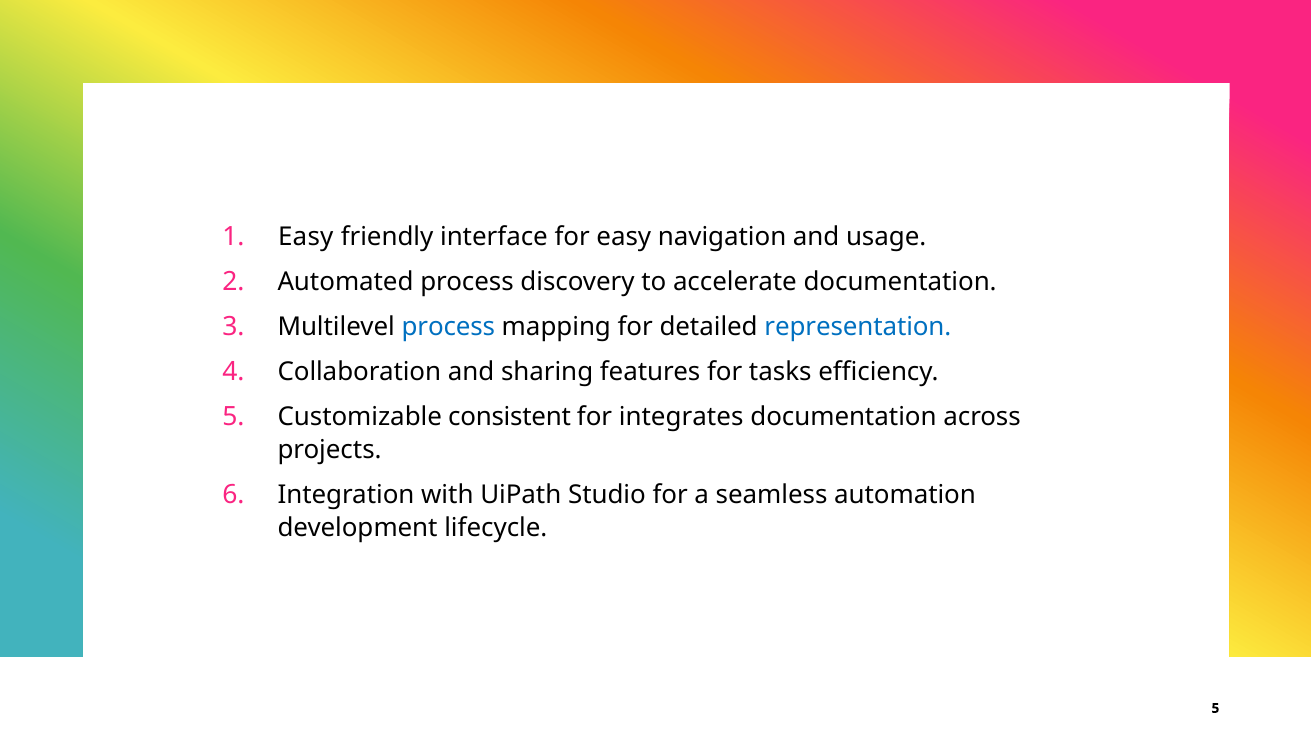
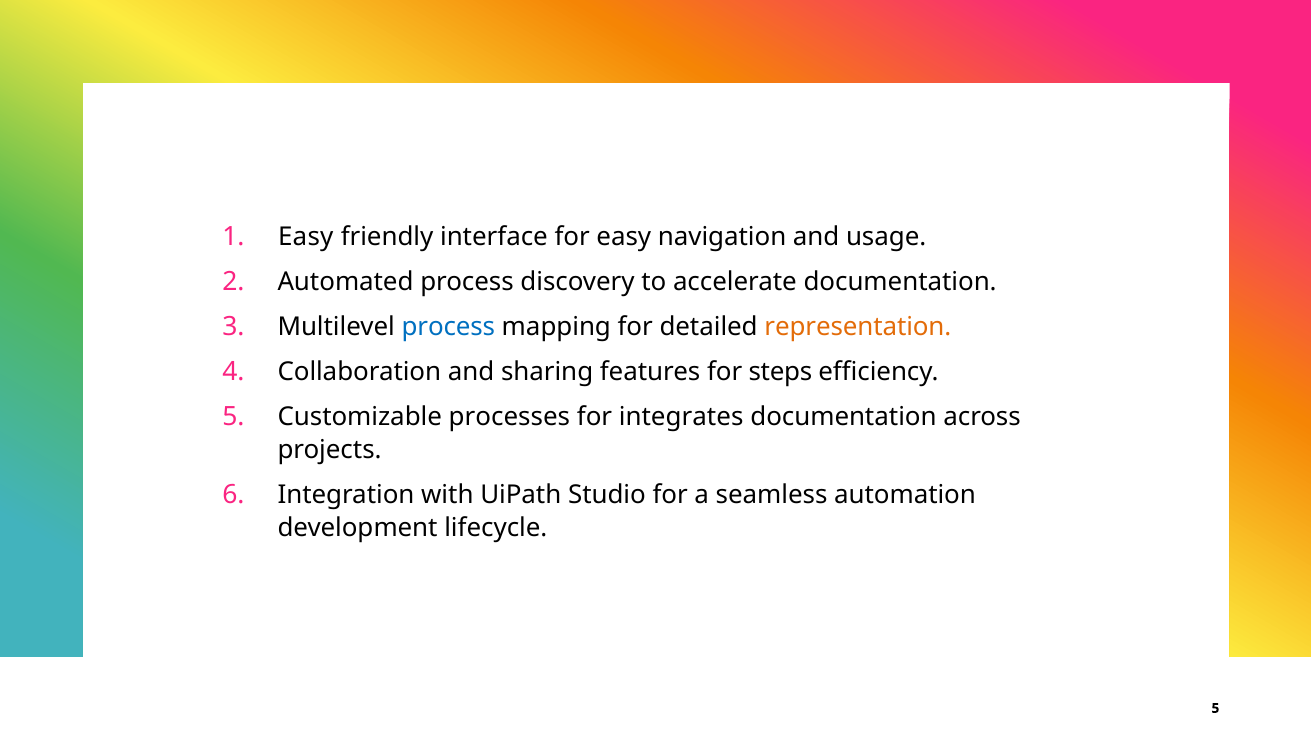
representation colour: blue -> orange (858, 327)
tasks: tasks -> steps (780, 372)
consistent: consistent -> processes (509, 417)
